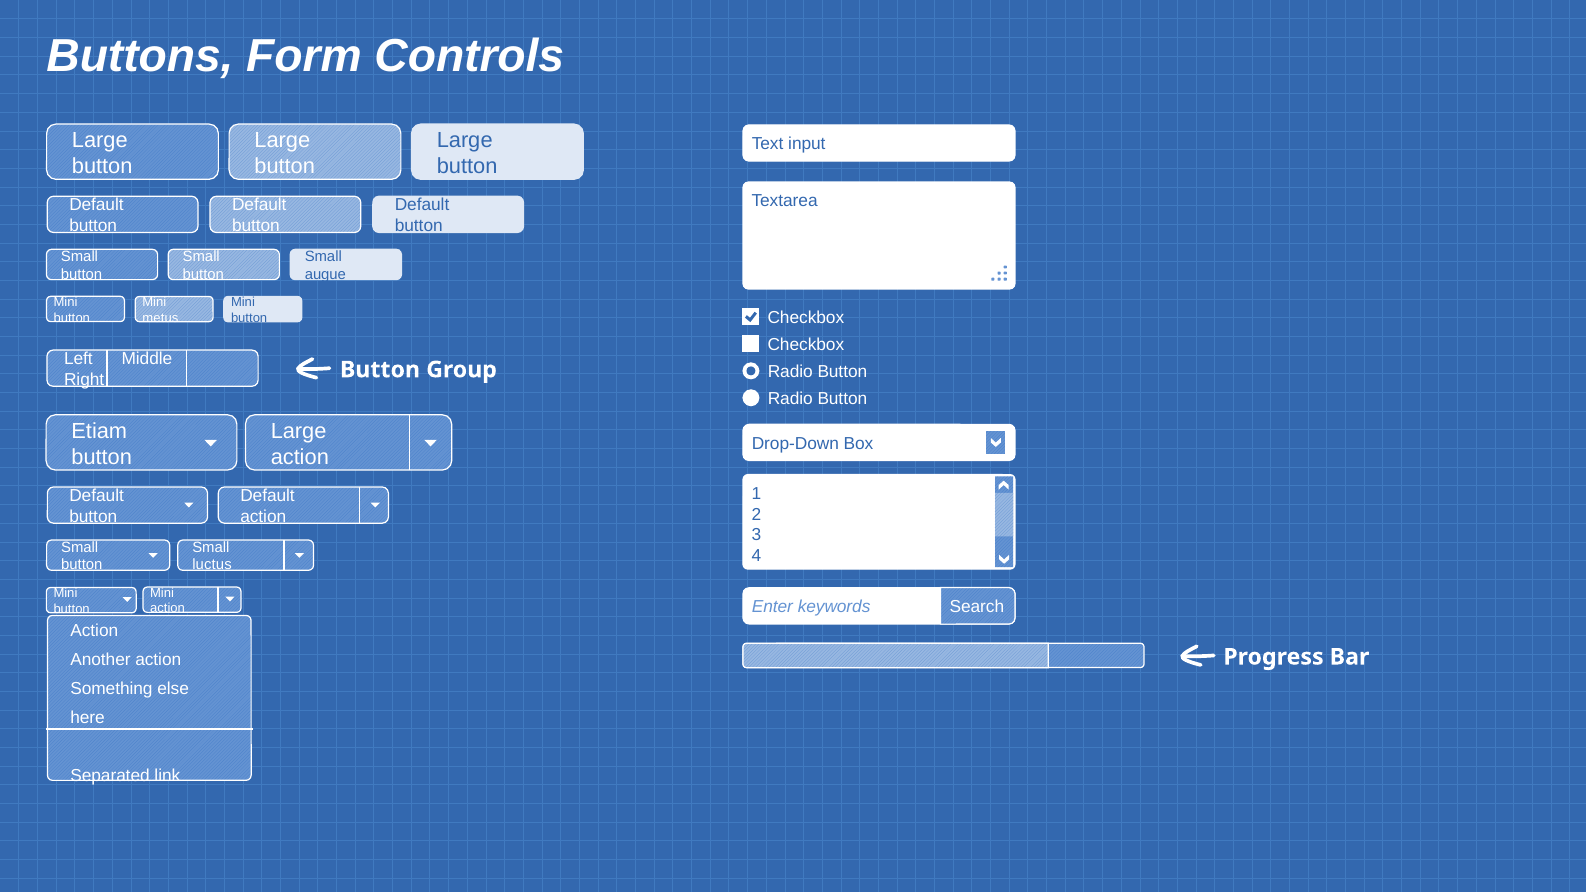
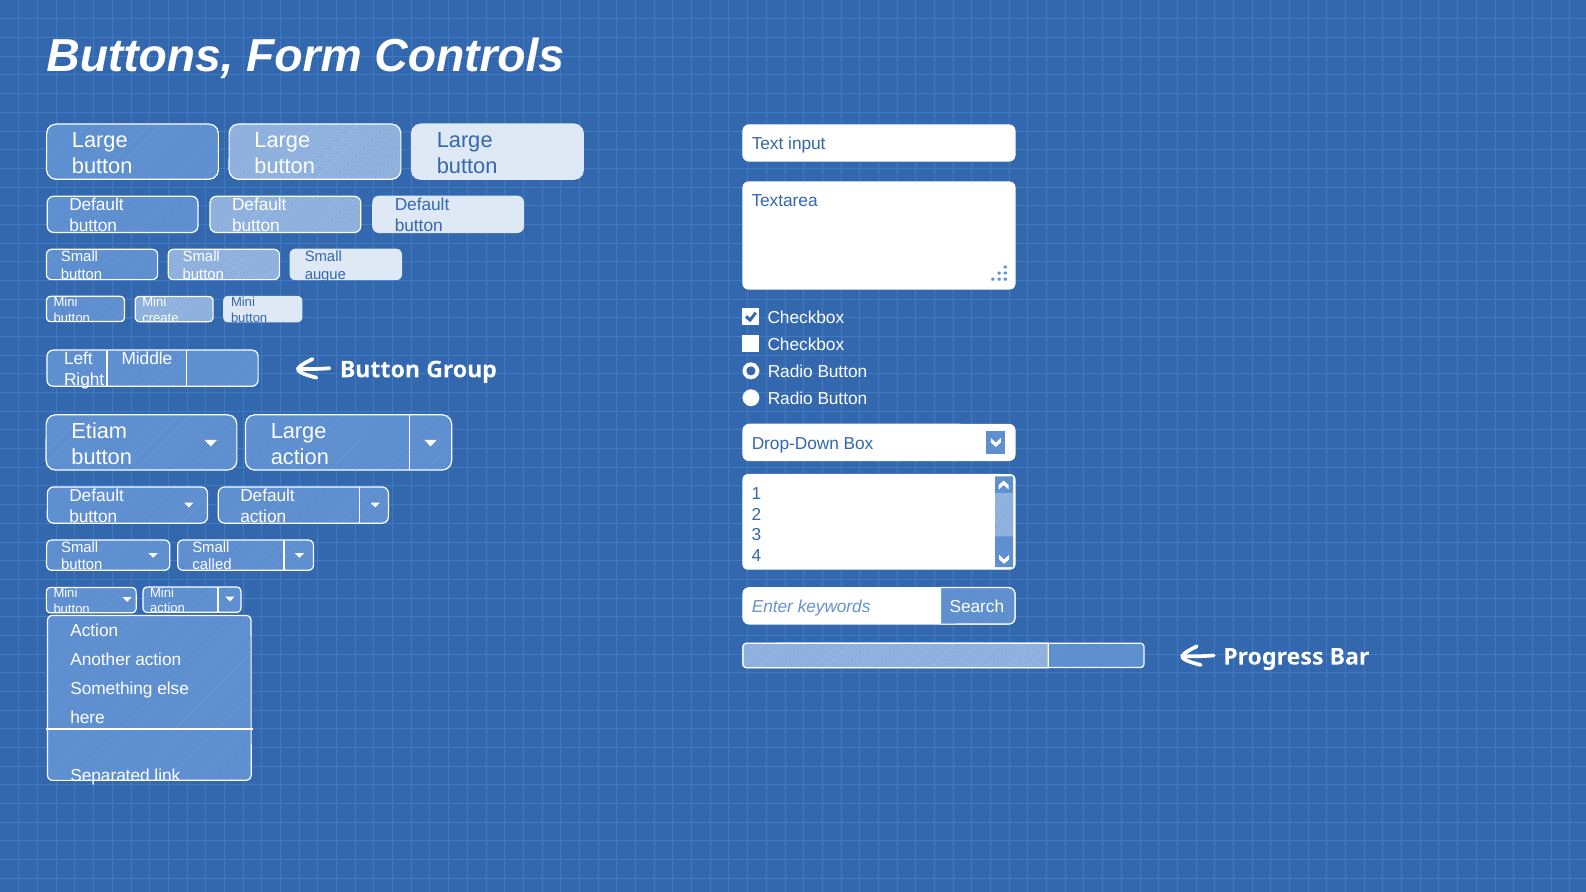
metus: metus -> create (160, 318)
luctus: luctus -> called (212, 565)
